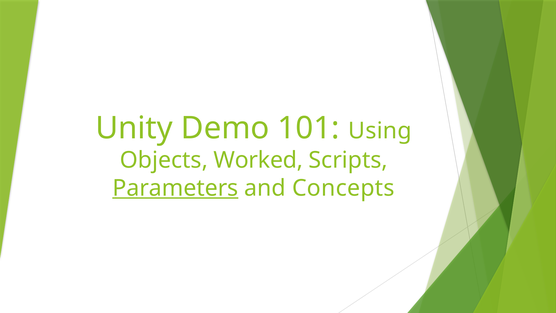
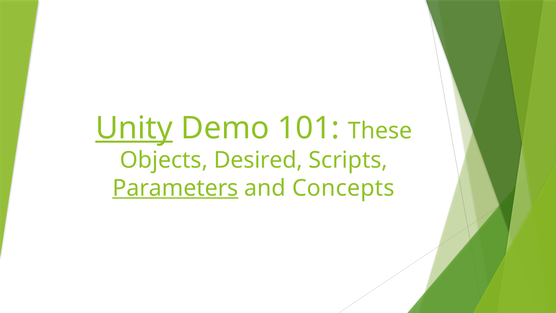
Unity underline: none -> present (134, 128)
Using: Using -> These (380, 131)
Worked: Worked -> Desired (258, 160)
